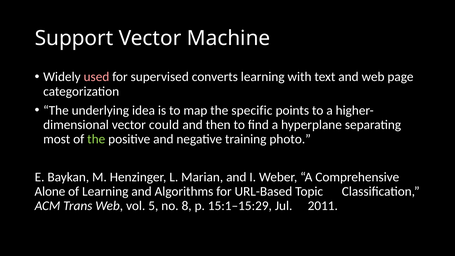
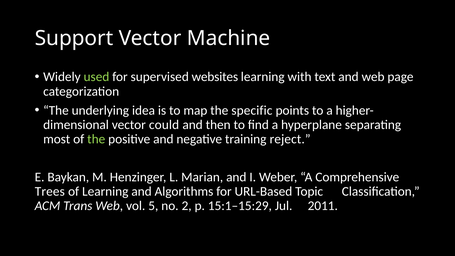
used colour: pink -> light green (96, 77)
converts: converts -> websites (215, 77)
photo: photo -> reject (290, 139)
Alone: Alone -> Trees (50, 192)
8: 8 -> 2 (187, 206)
